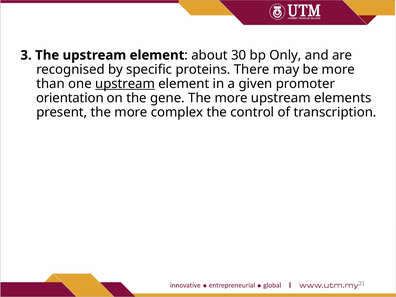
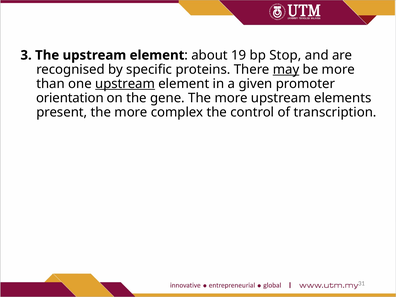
30: 30 -> 19 (239, 55)
Only: Only -> Stop (285, 55)
may underline: none -> present (286, 69)
